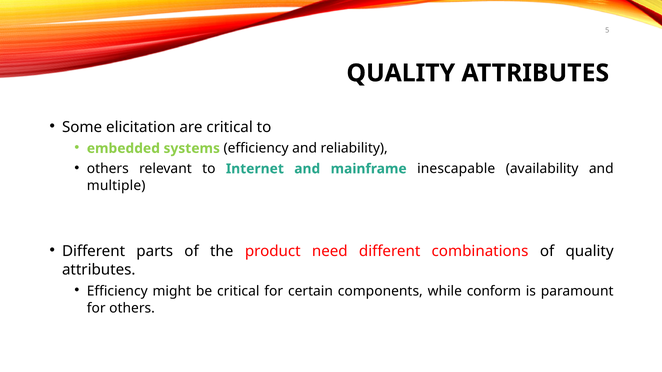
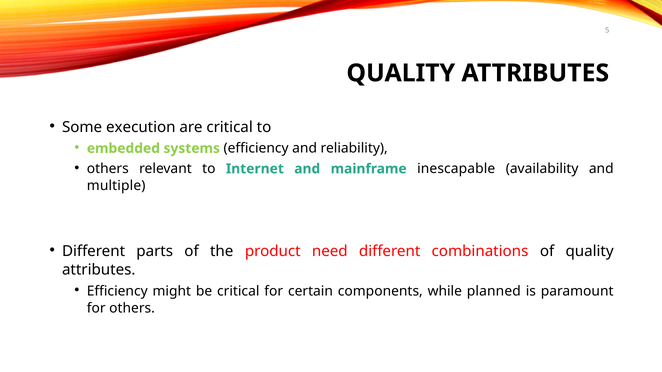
elicitation: elicitation -> execution (141, 127)
conform: conform -> planned (494, 291)
